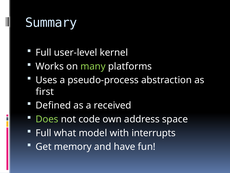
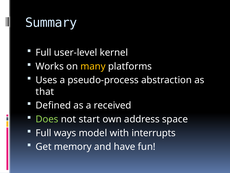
many colour: light green -> yellow (93, 66)
first: first -> that (45, 91)
code: code -> start (89, 119)
what: what -> ways (65, 133)
